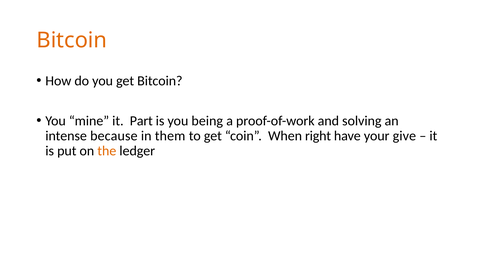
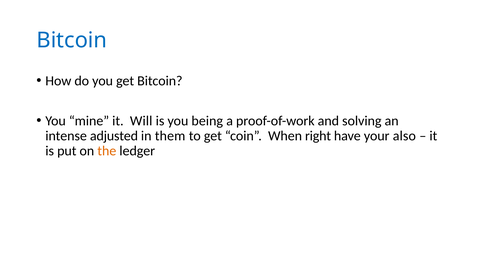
Bitcoin colour: orange -> blue (72, 40)
Part: Part -> Will (141, 121)
because: because -> adjusted (114, 136)
give: give -> also (404, 136)
